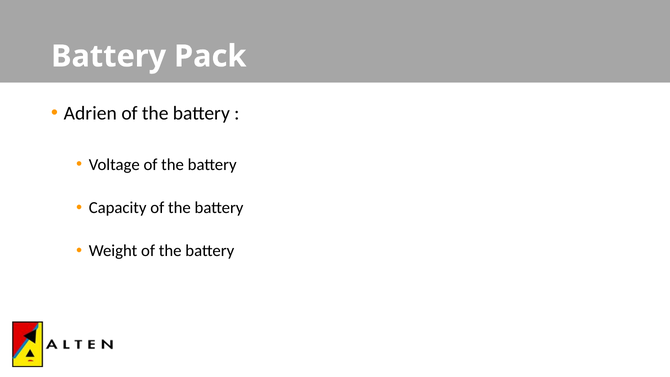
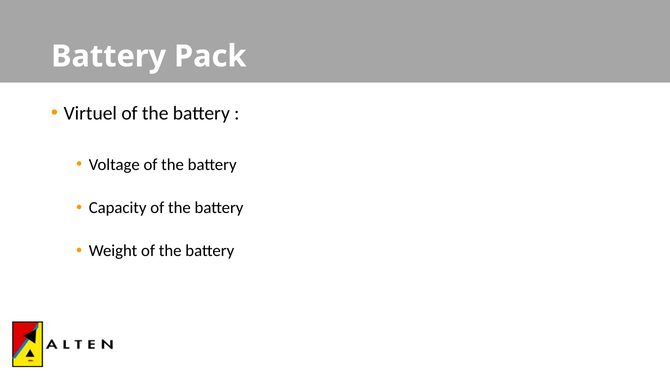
Adrien: Adrien -> Virtuel (90, 113)
